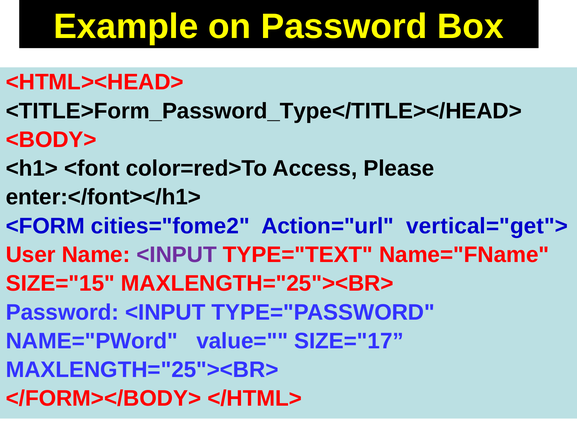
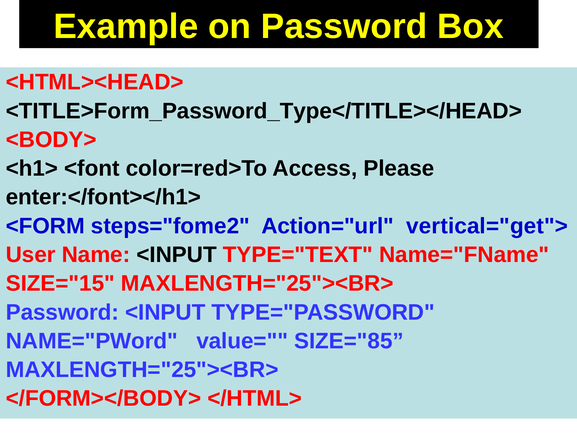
cities="fome2: cities="fome2 -> steps="fome2 (170, 226)
<INPUT colour: purple -> black (177, 255)
SIZE="17: SIZE="17 -> SIZE="85 (349, 341)
